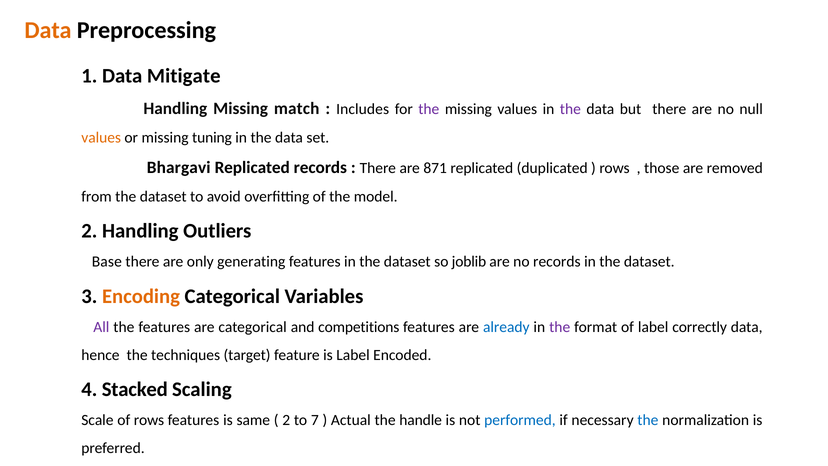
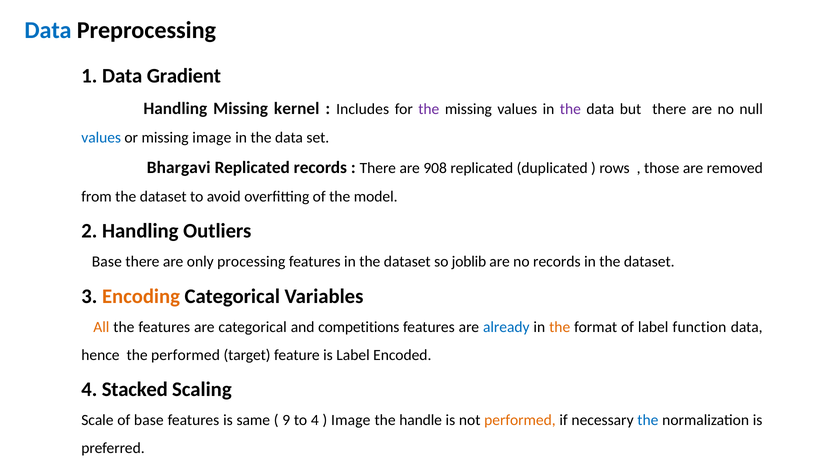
Data colour: orange -> blue (48, 30)
Mitigate: Mitigate -> Gradient (184, 76)
match: match -> kernel (297, 109)
values colour: orange -> blue (101, 138)
missing tuning: tuning -> image (212, 138)
871: 871 -> 908 (435, 168)
generating: generating -> processing (251, 262)
All colour: purple -> orange (101, 327)
the colour: purple -> orange (560, 327)
correctly: correctly -> function (699, 327)
the techniques: techniques -> performed (185, 355)
of rows: rows -> base (149, 420)
2: 2 -> 9 (286, 420)
to 7: 7 -> 4 (315, 420)
Actual: Actual -> Image (351, 420)
performed colour: blue -> orange (520, 420)
